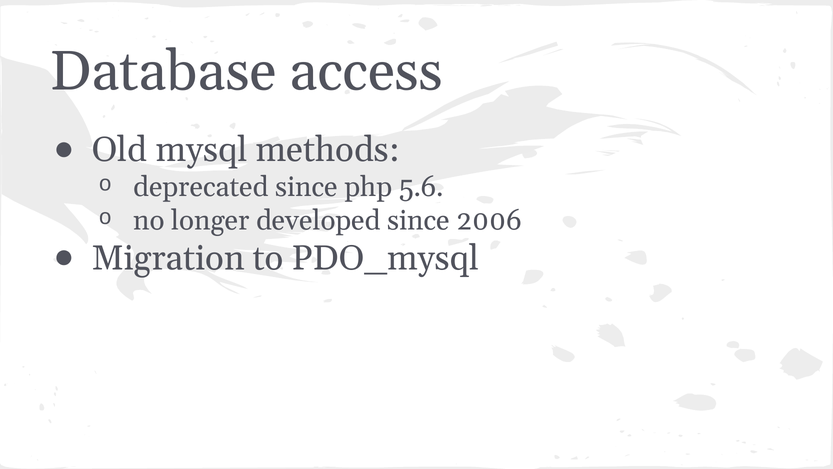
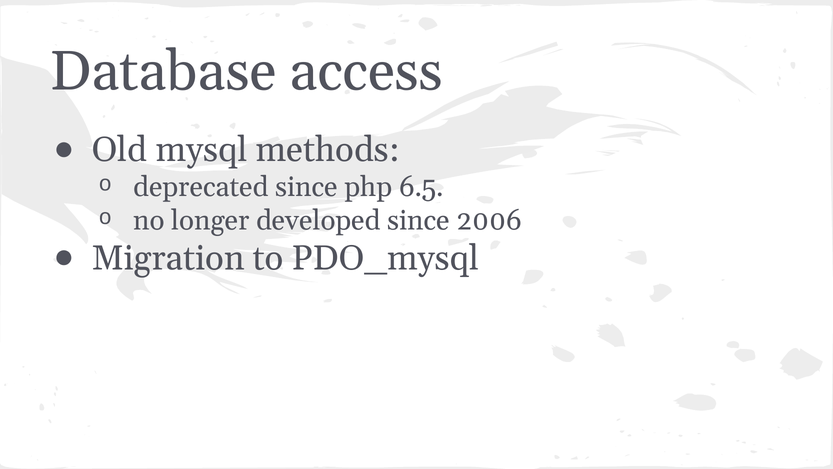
5.6: 5.6 -> 6.5 (421, 187)
